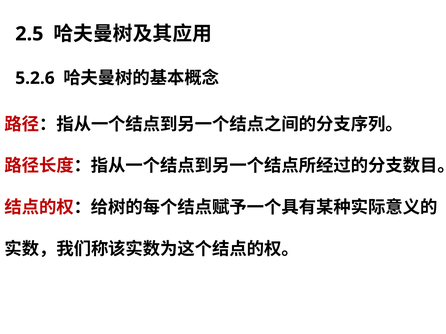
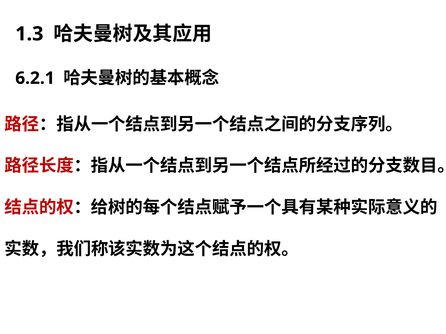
2.5: 2.5 -> 1.3 (29, 34)
5.2.6: 5.2.6 -> 6.2.1 (35, 78)
